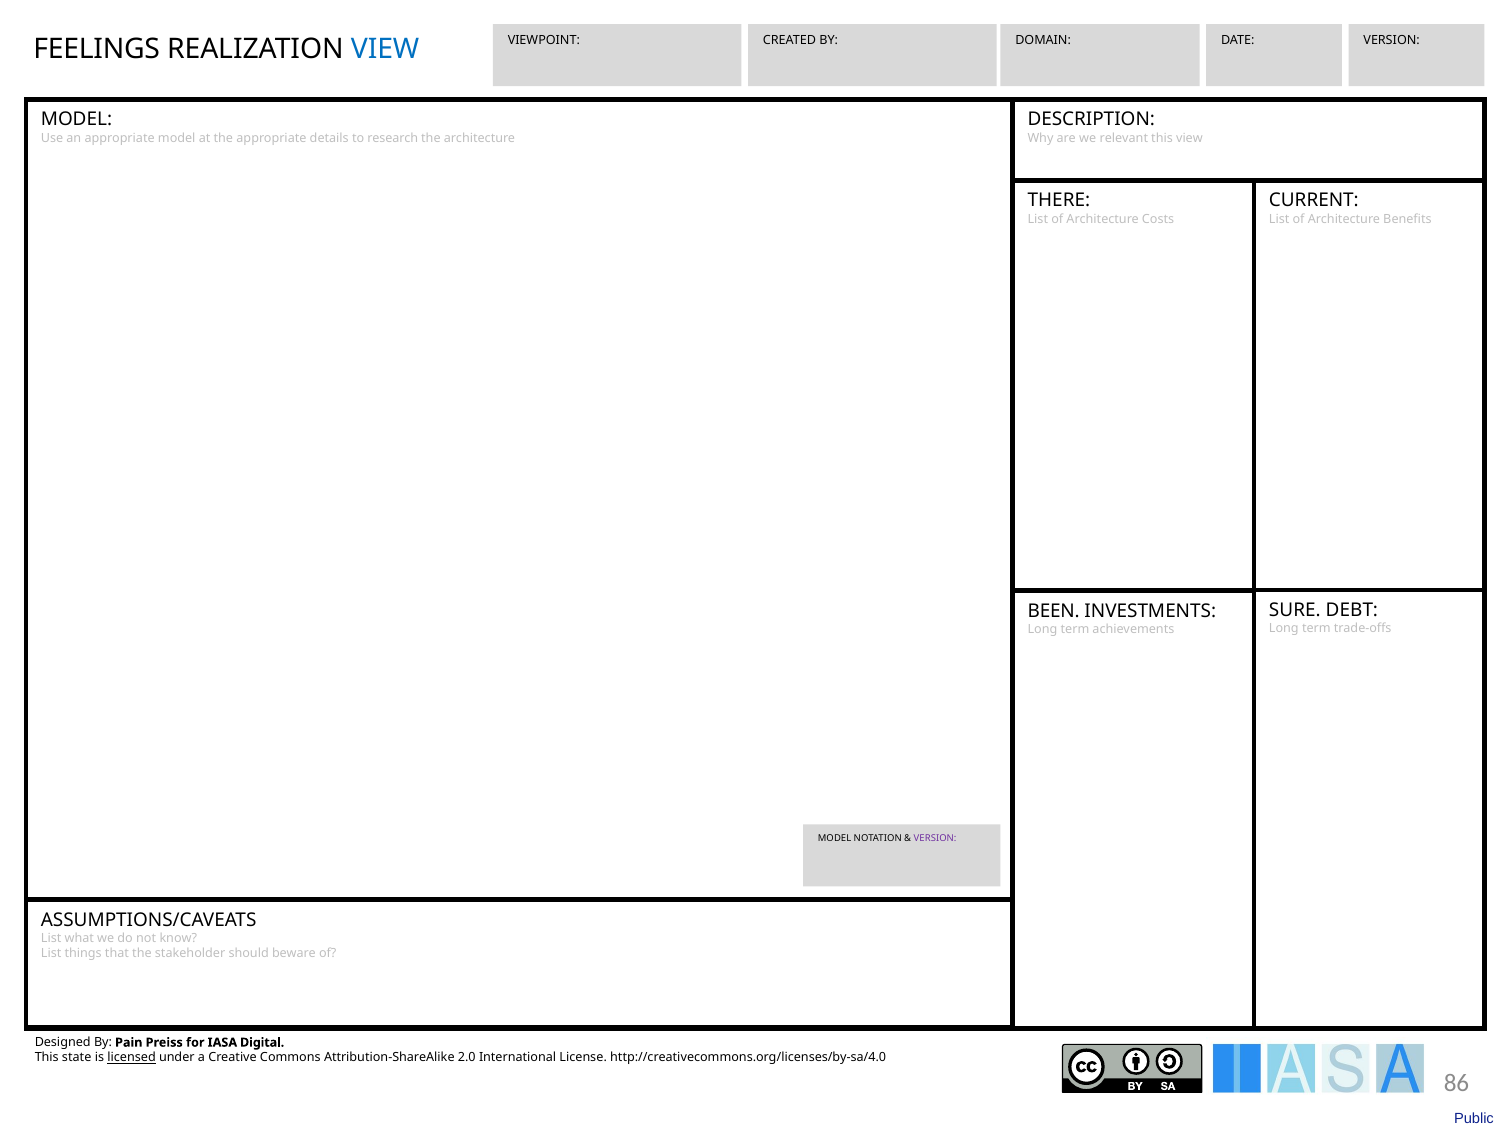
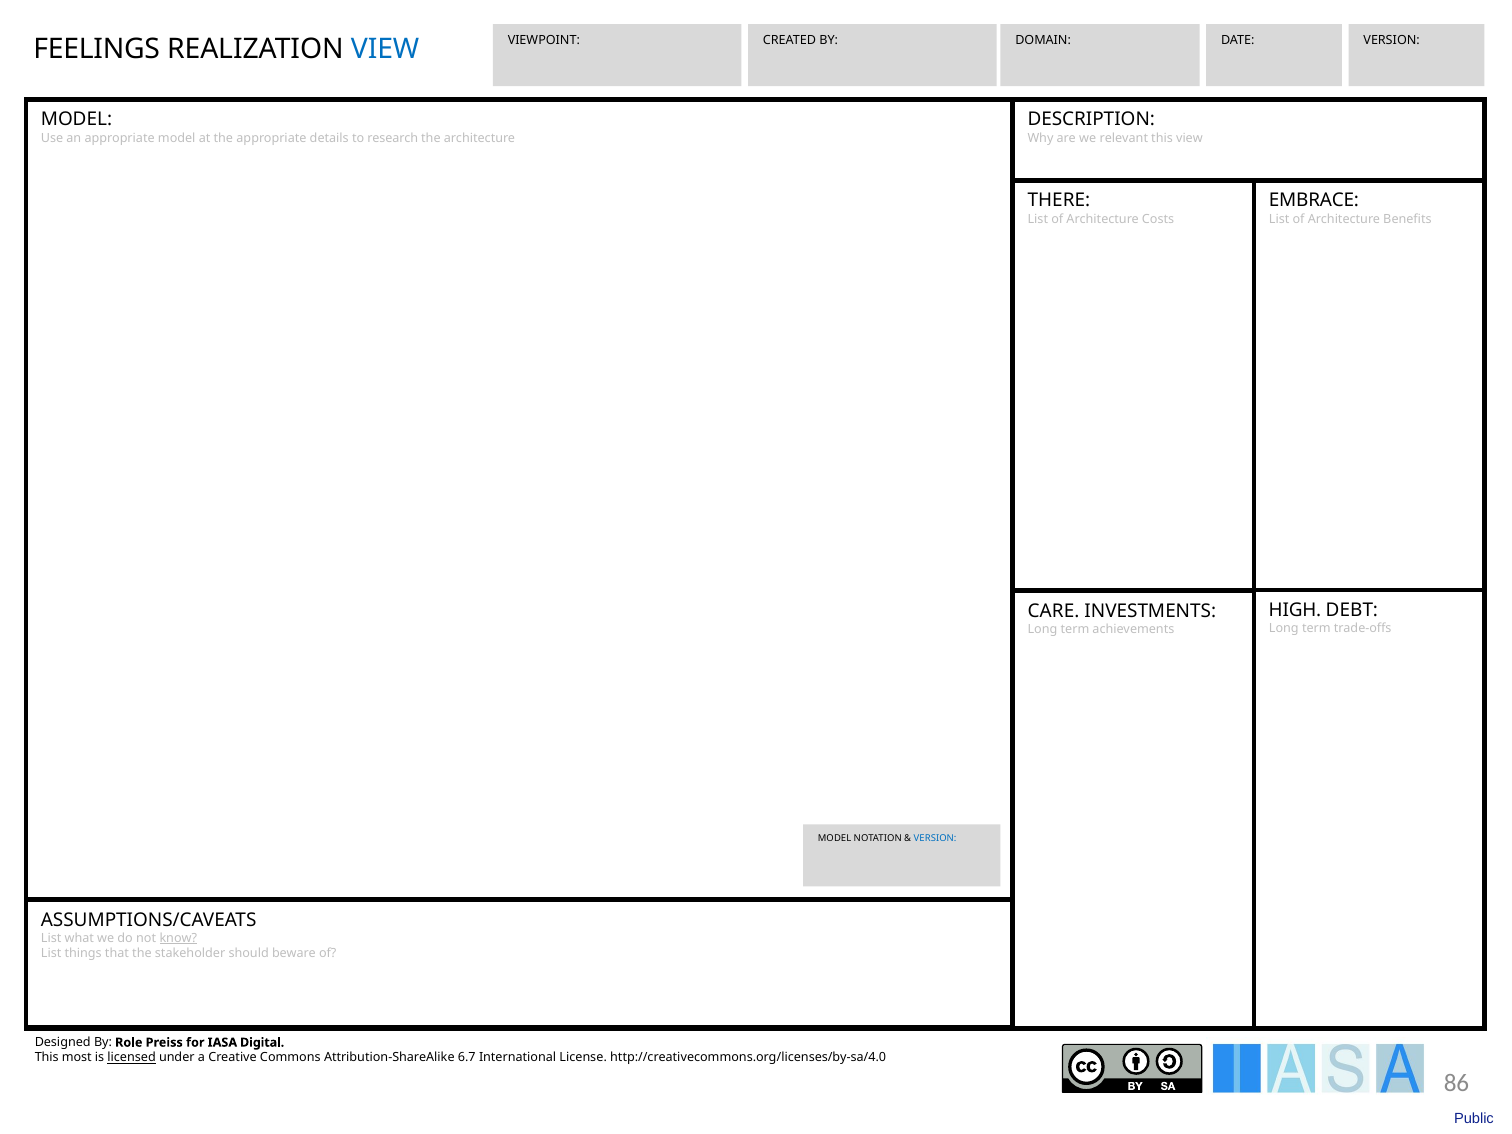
CURRENT: CURRENT -> EMBRACE (1314, 200)
SURE: SURE -> HIGH (1295, 610)
BEEN: BEEN -> CARE (1054, 611)
VERSION colour: purple -> blue (935, 838)
know underline: none -> present (178, 938)
Pain: Pain -> Role (129, 1043)
state: state -> most (77, 1058)
2.0: 2.0 -> 6.7 (467, 1058)
